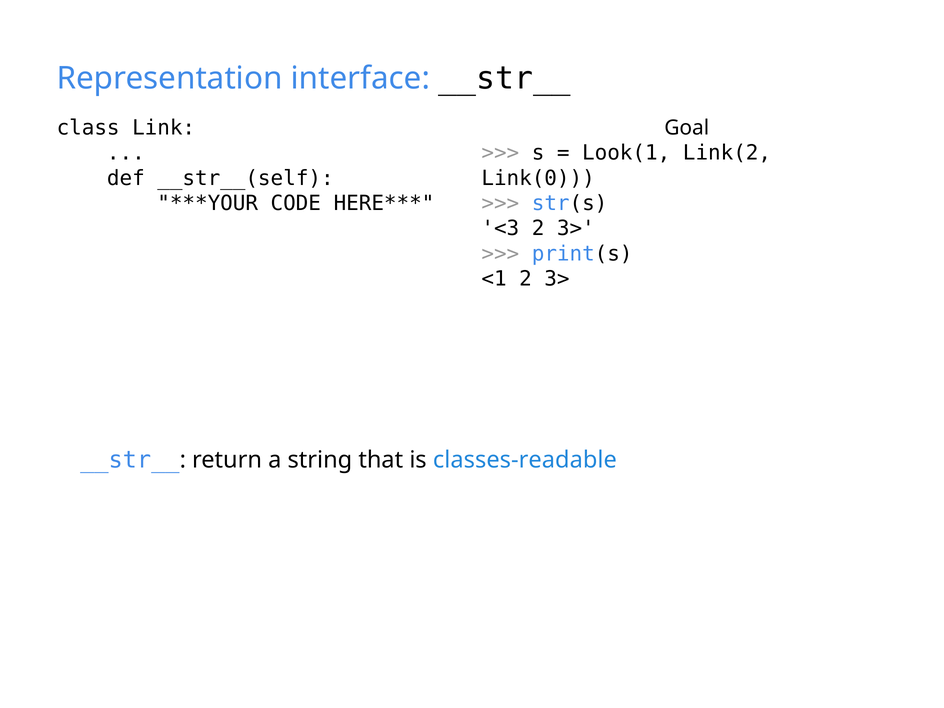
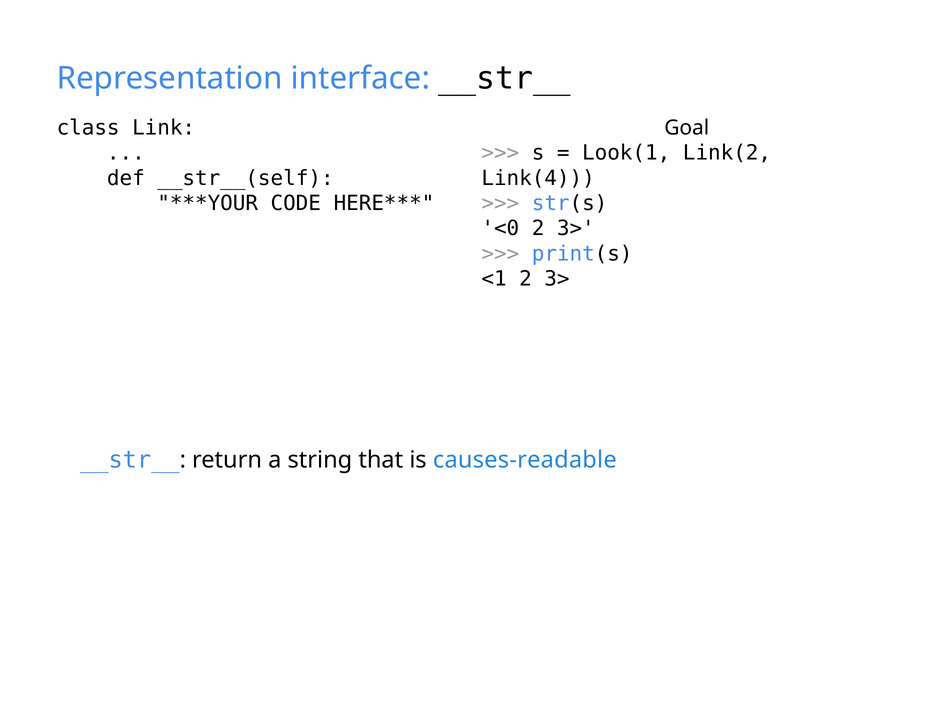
Link(0: Link(0 -> Link(4 (538, 178)
<3: <3 -> <0 (500, 229)
classes-readable: classes-readable -> causes-readable (525, 460)
